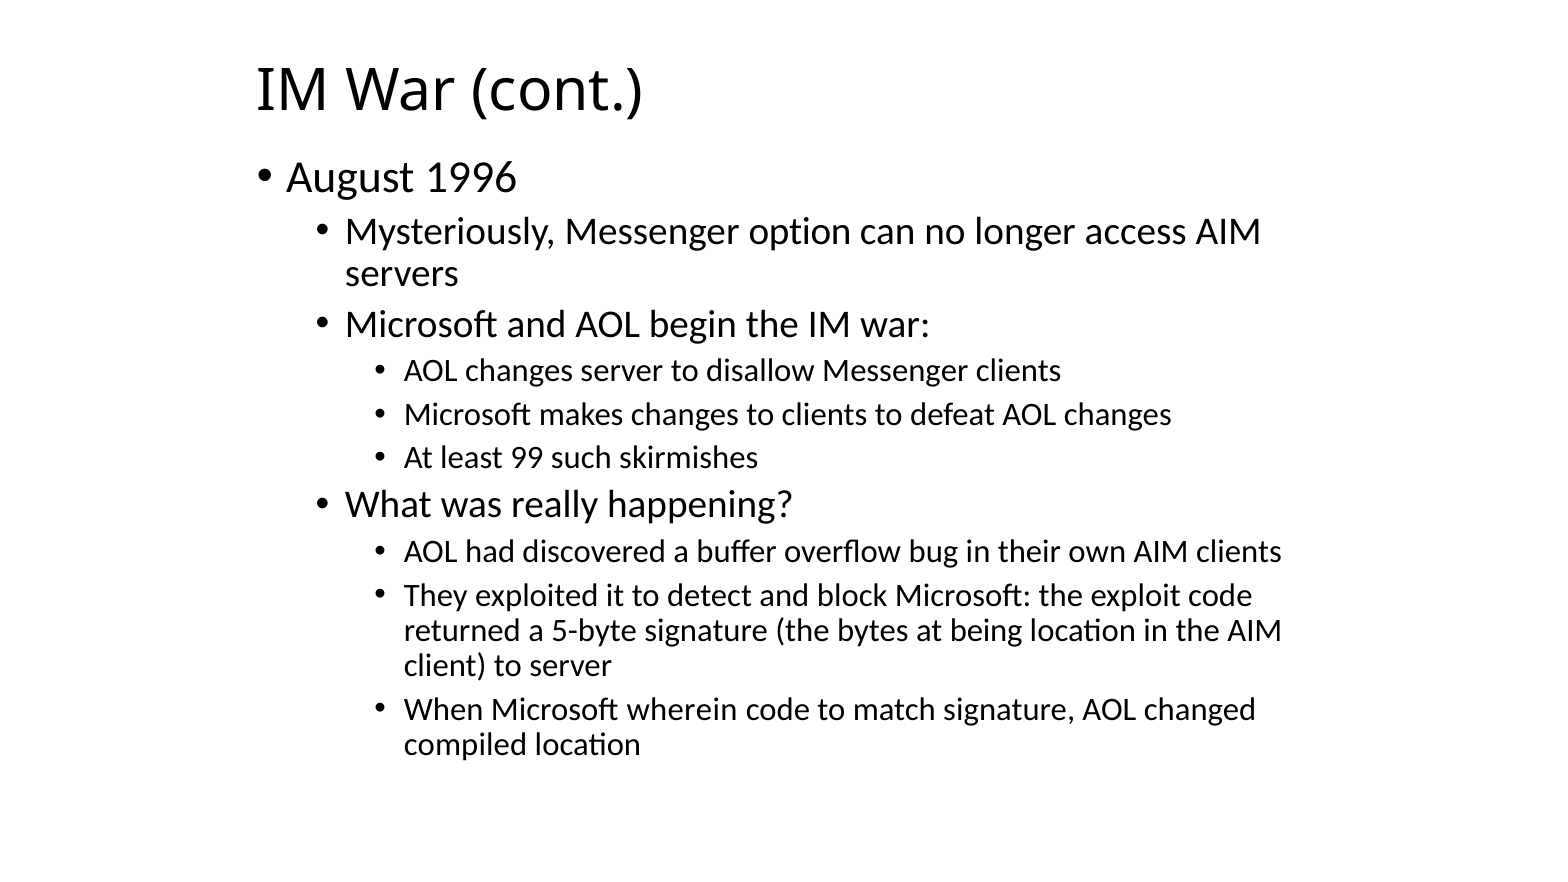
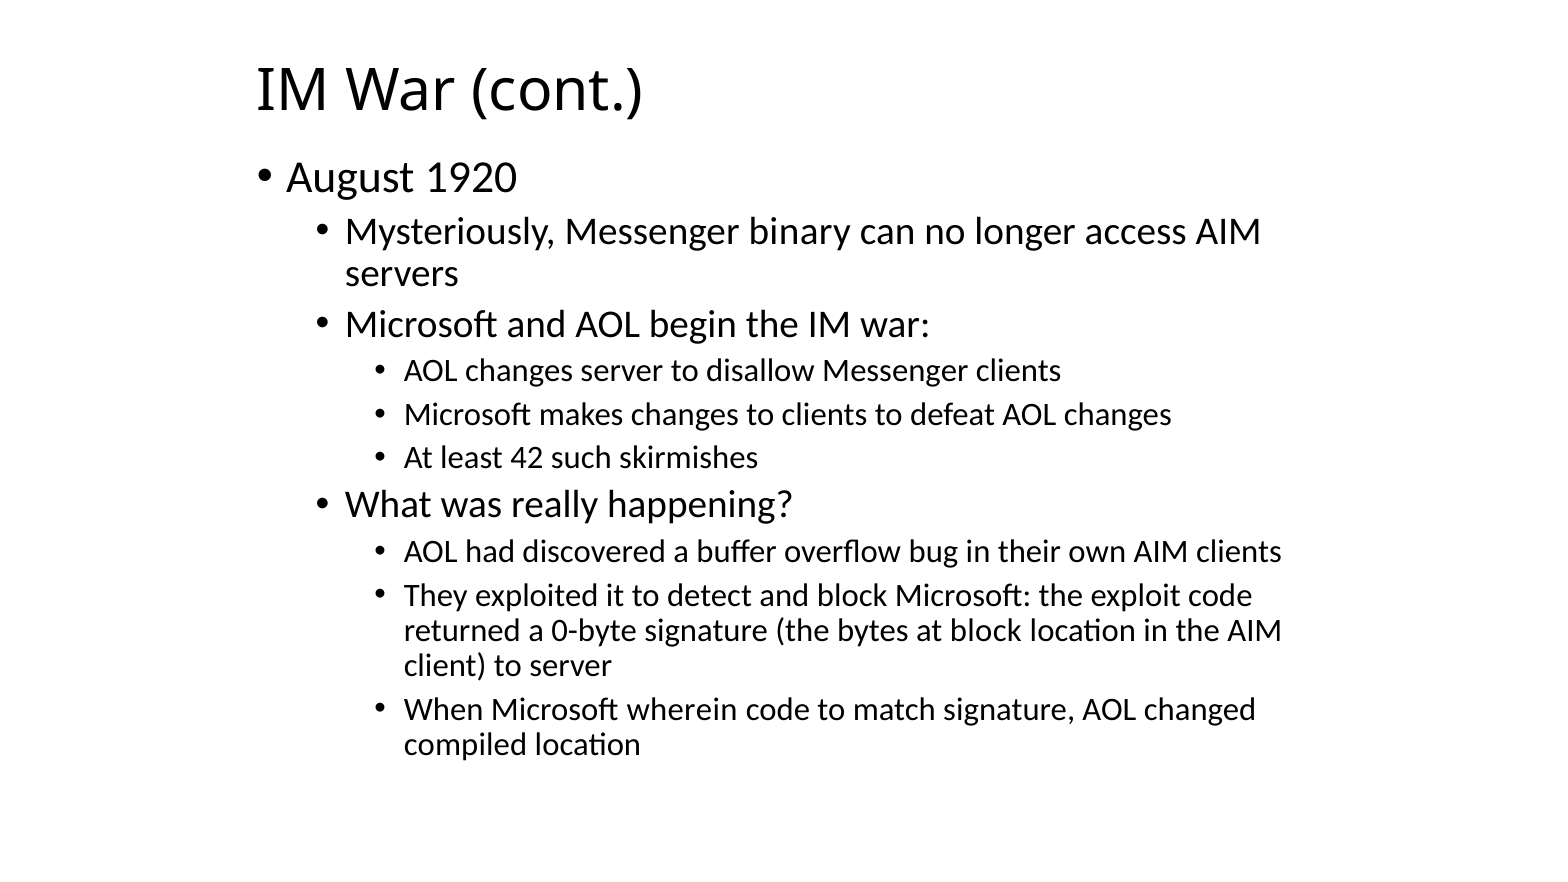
1996: 1996 -> 1920 (471, 177)
option: option -> binary (800, 231)
99: 99 -> 42 (527, 458)
5-byte: 5-byte -> 0-byte (594, 631)
at being: being -> block (986, 631)
